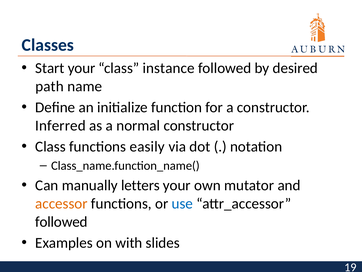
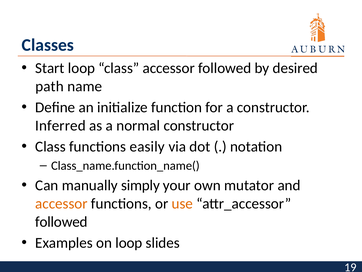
Start your: your -> loop (81, 68)
class instance: instance -> accessor (169, 68)
letters: letters -> simply (140, 185)
use colour: blue -> orange (182, 203)
on with: with -> loop (129, 242)
